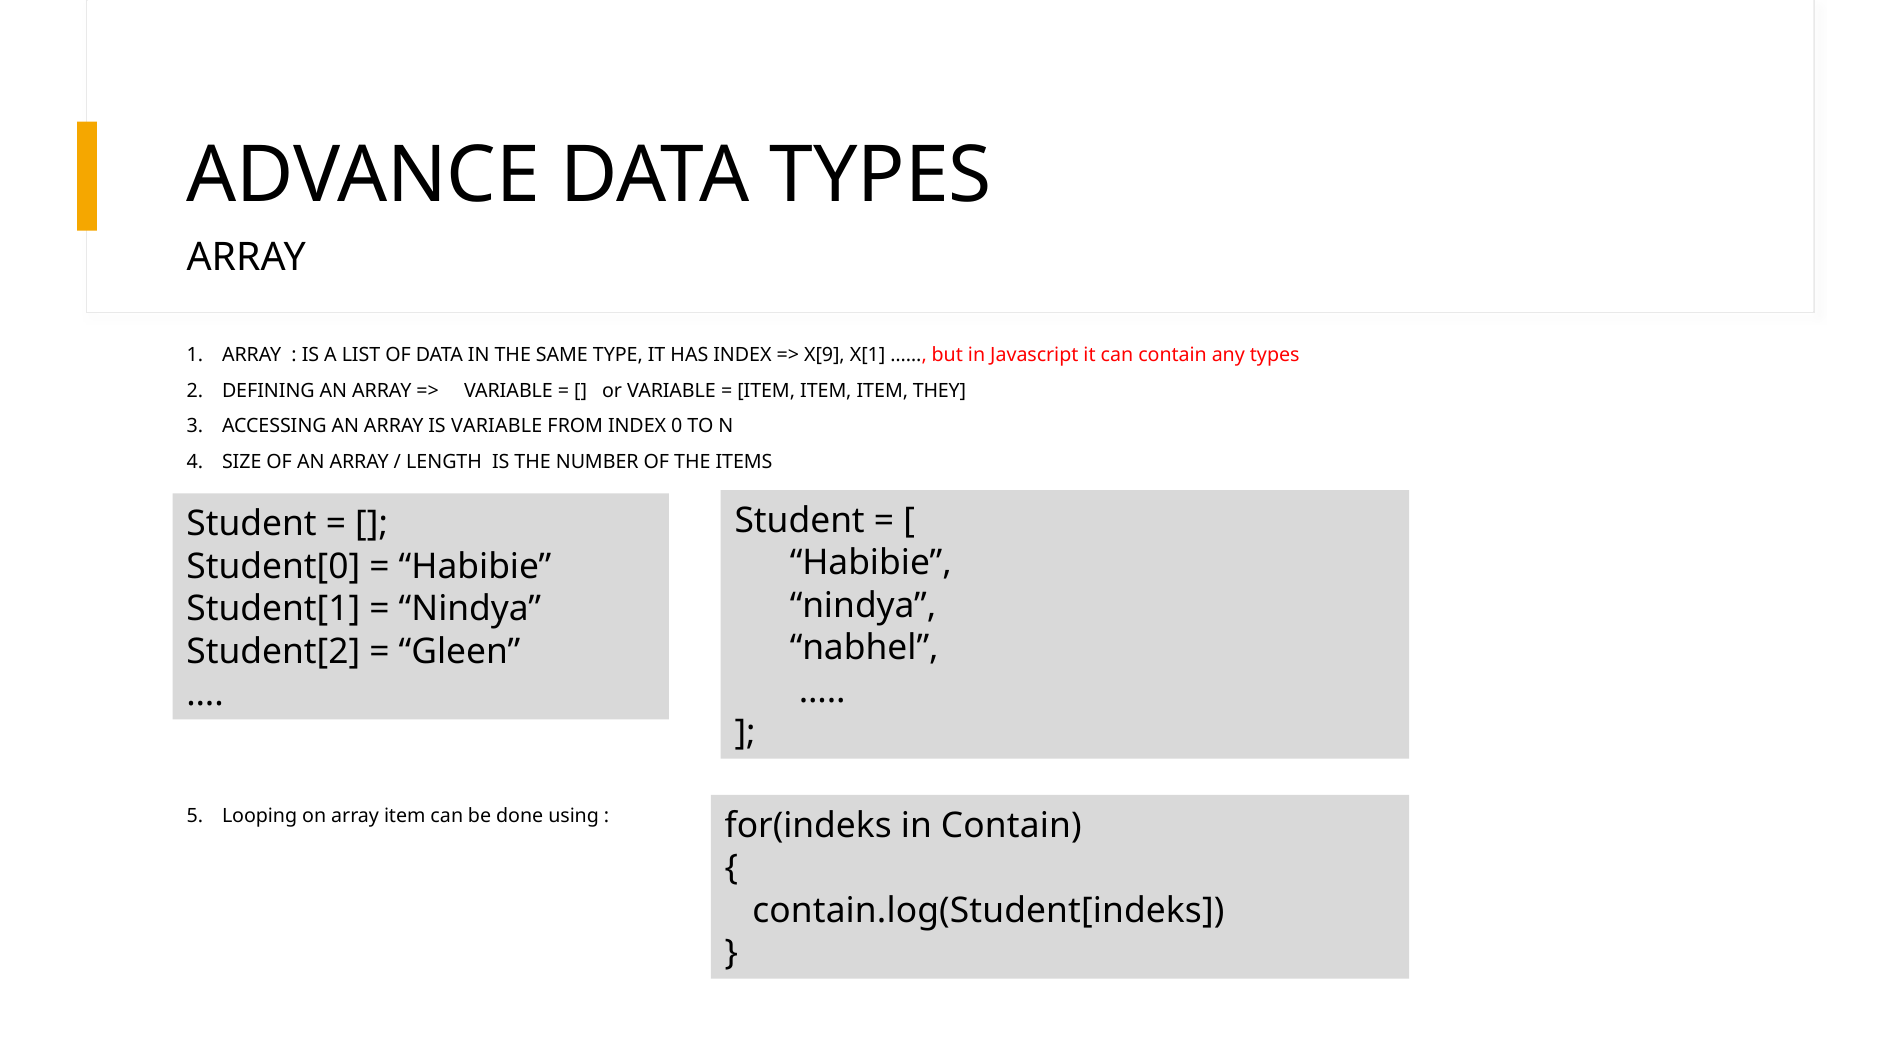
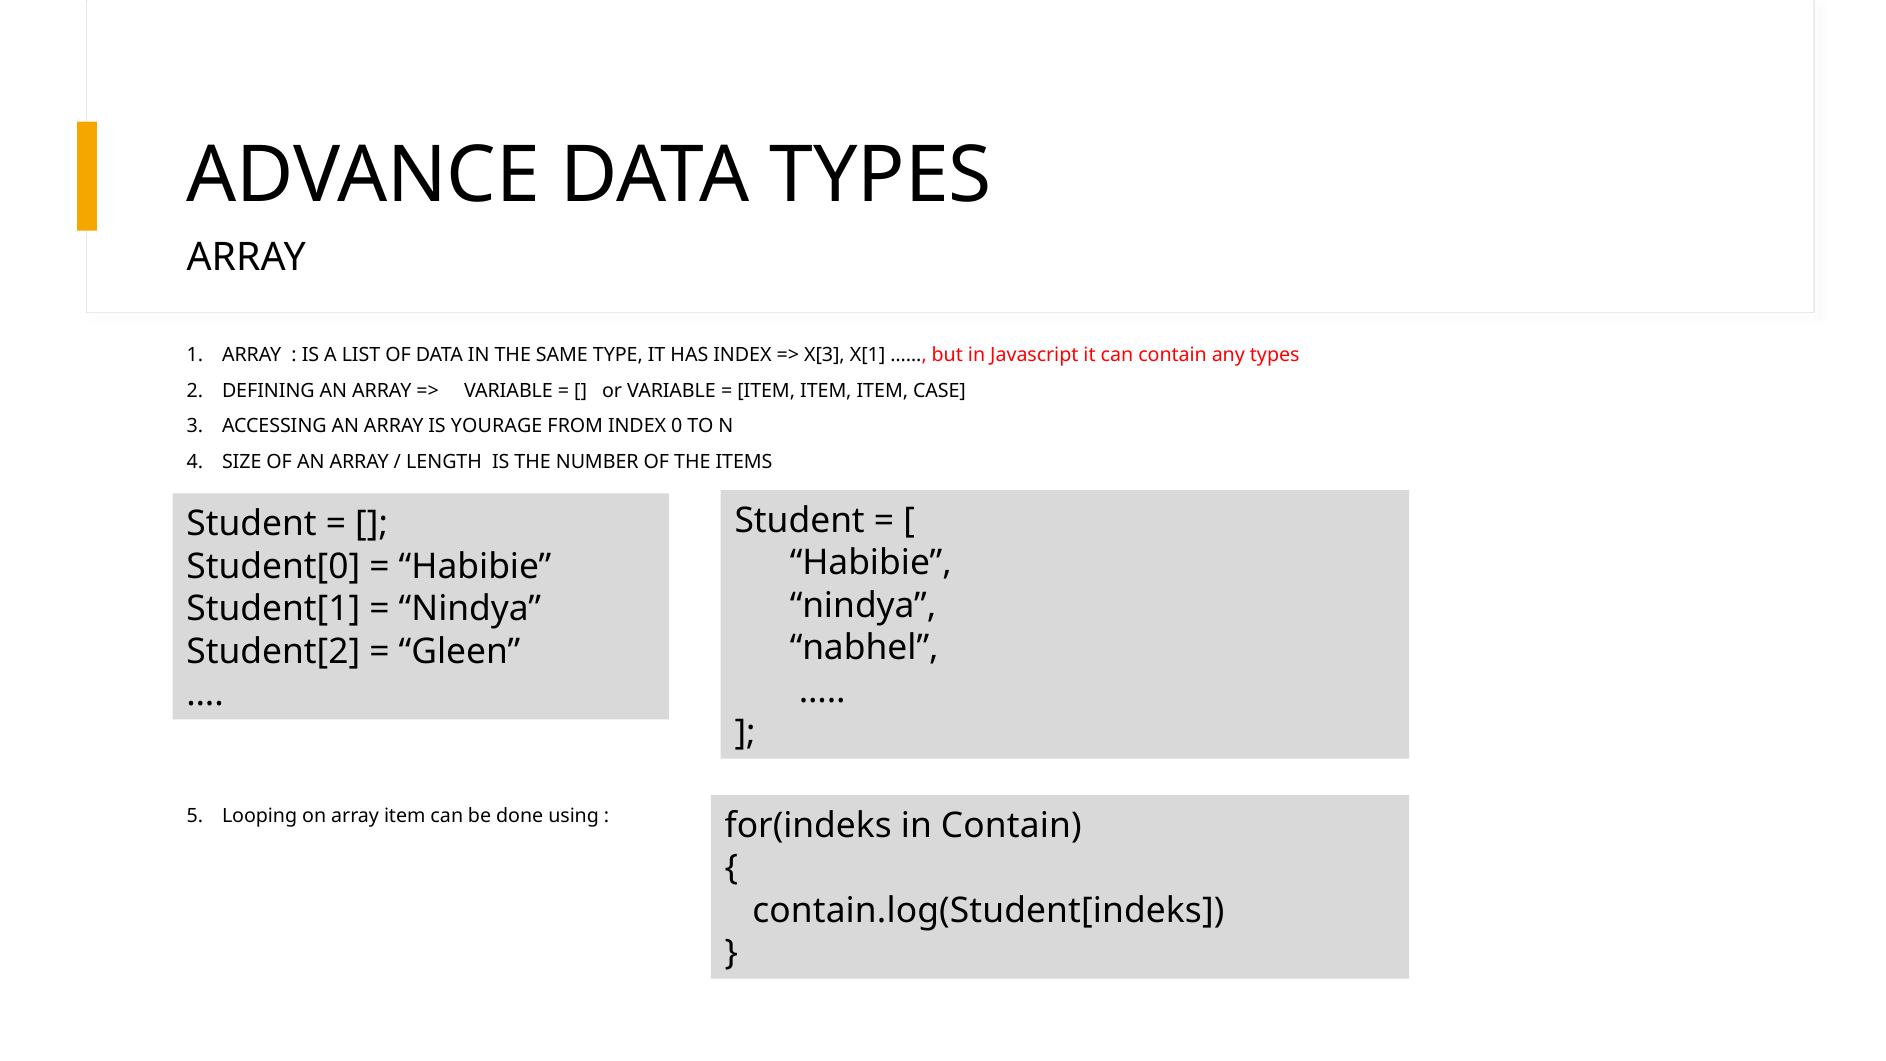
X[9: X[9 -> X[3 (824, 355)
THEY: THEY -> CASE (939, 391)
IS VARIABLE: VARIABLE -> YOURAGE (497, 426)
